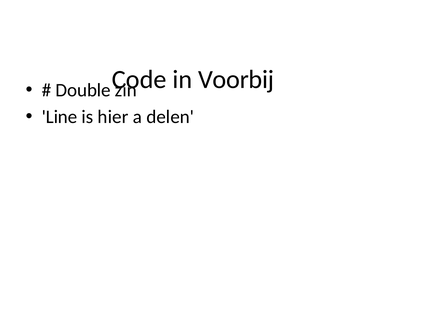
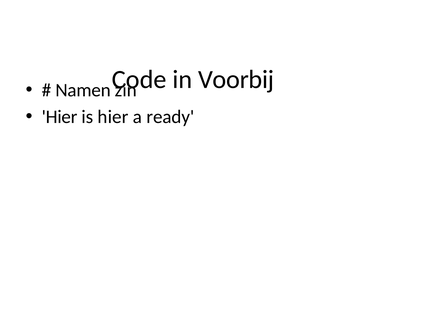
Double: Double -> Namen (83, 90)
Line: Line -> Hier (60, 117)
delen: delen -> ready (170, 117)
